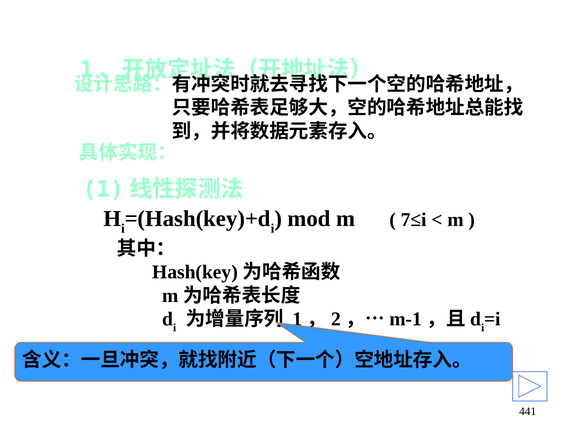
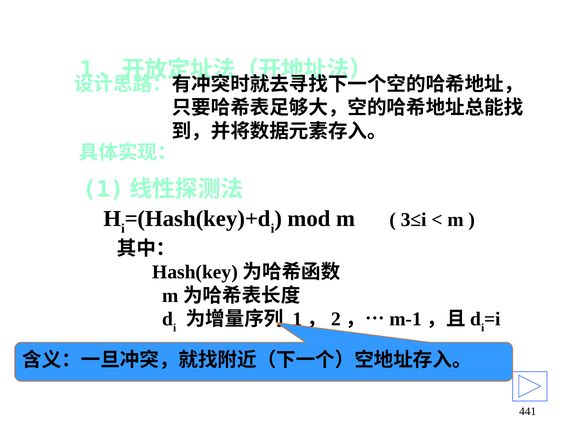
7≤i: 7≤i -> 3≤i (414, 219)
